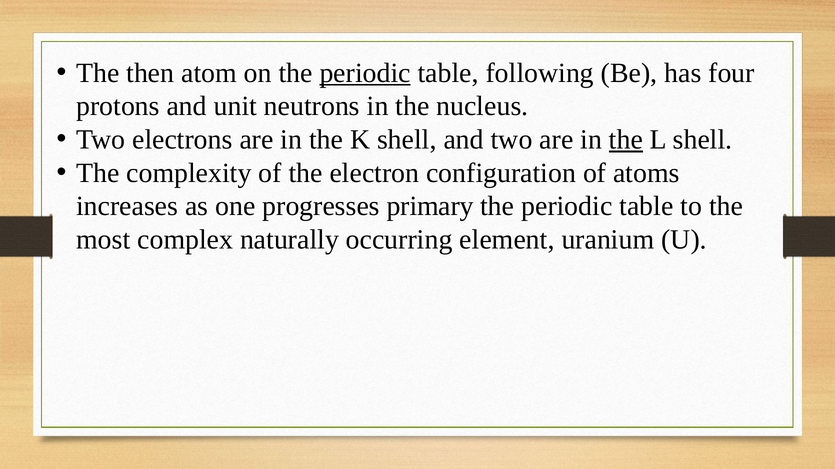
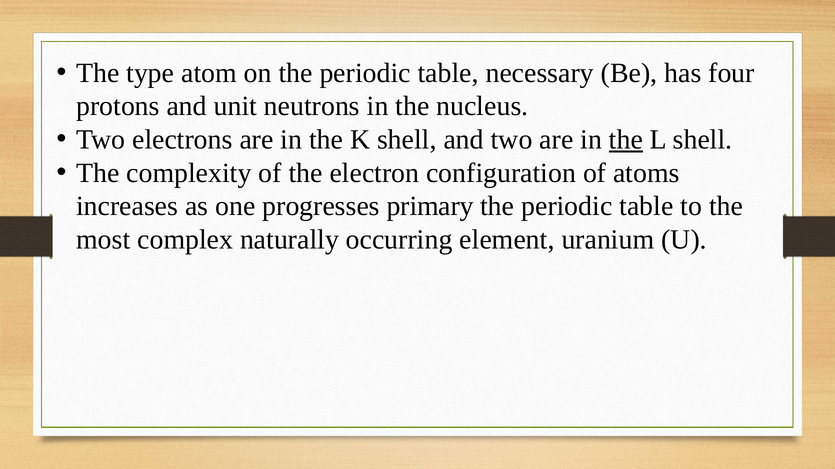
then: then -> type (150, 73)
periodic underline: present -> none (365, 73)
following: following -> necessary (540, 73)
